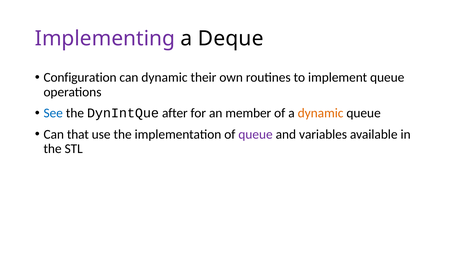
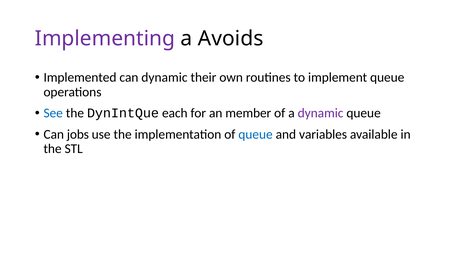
Deque: Deque -> Avoids (231, 38)
Configuration: Configuration -> Implemented (80, 77)
after: after -> each (175, 113)
dynamic colour: orange -> purple (321, 113)
that: that -> jobs (78, 134)
queue colour: purple -> blue (256, 134)
